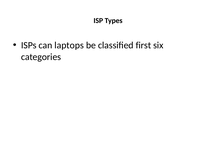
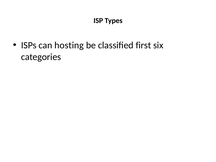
laptops: laptops -> hosting (69, 45)
